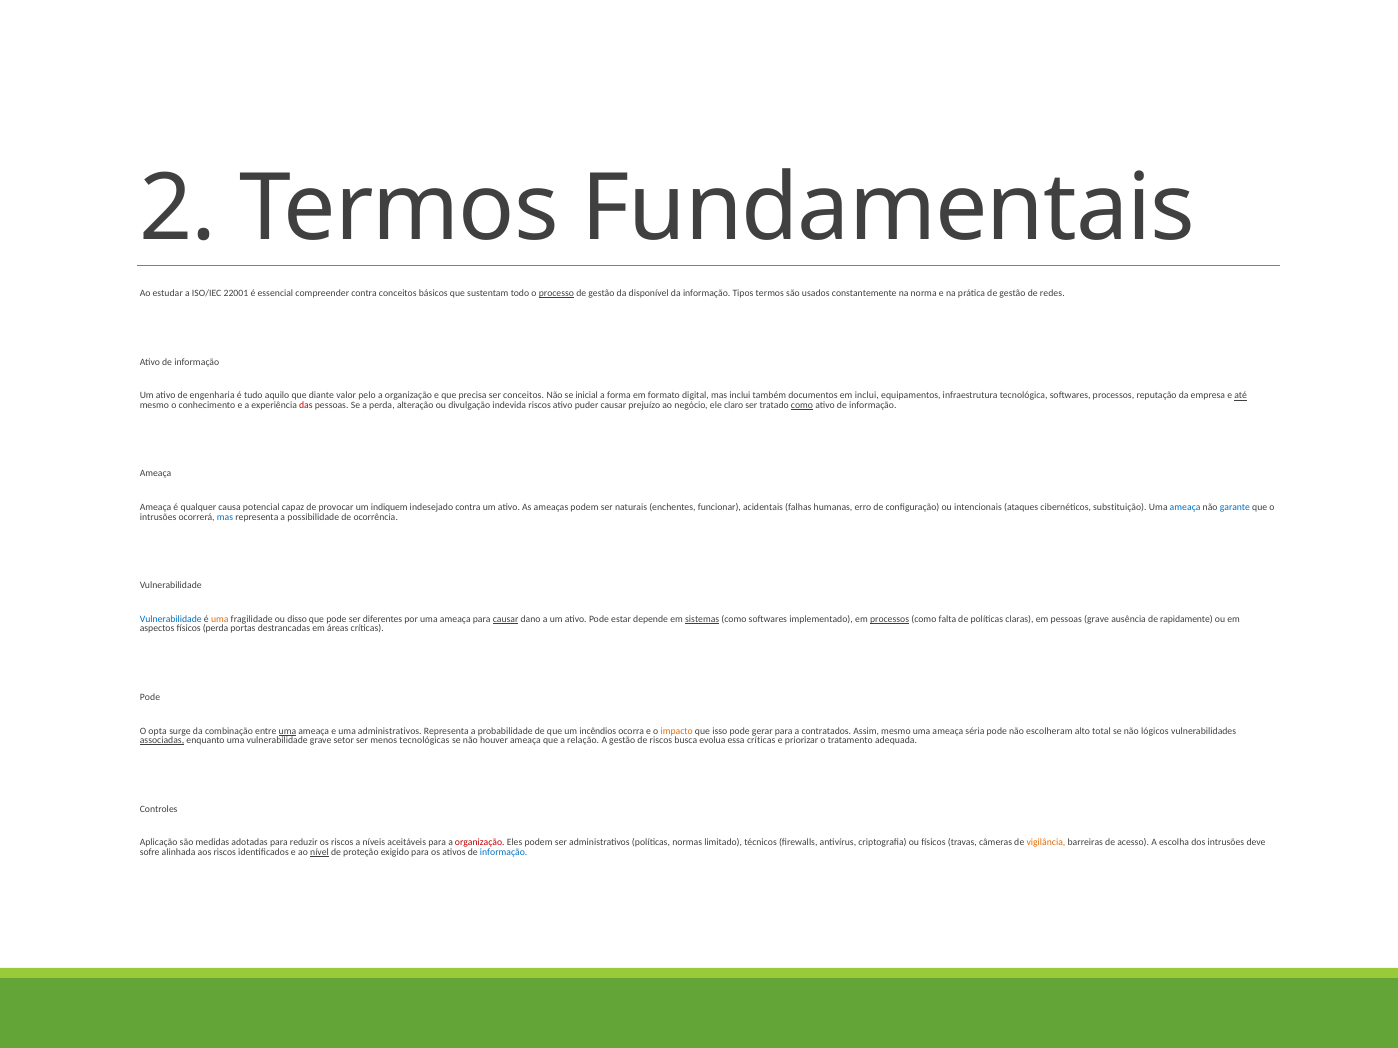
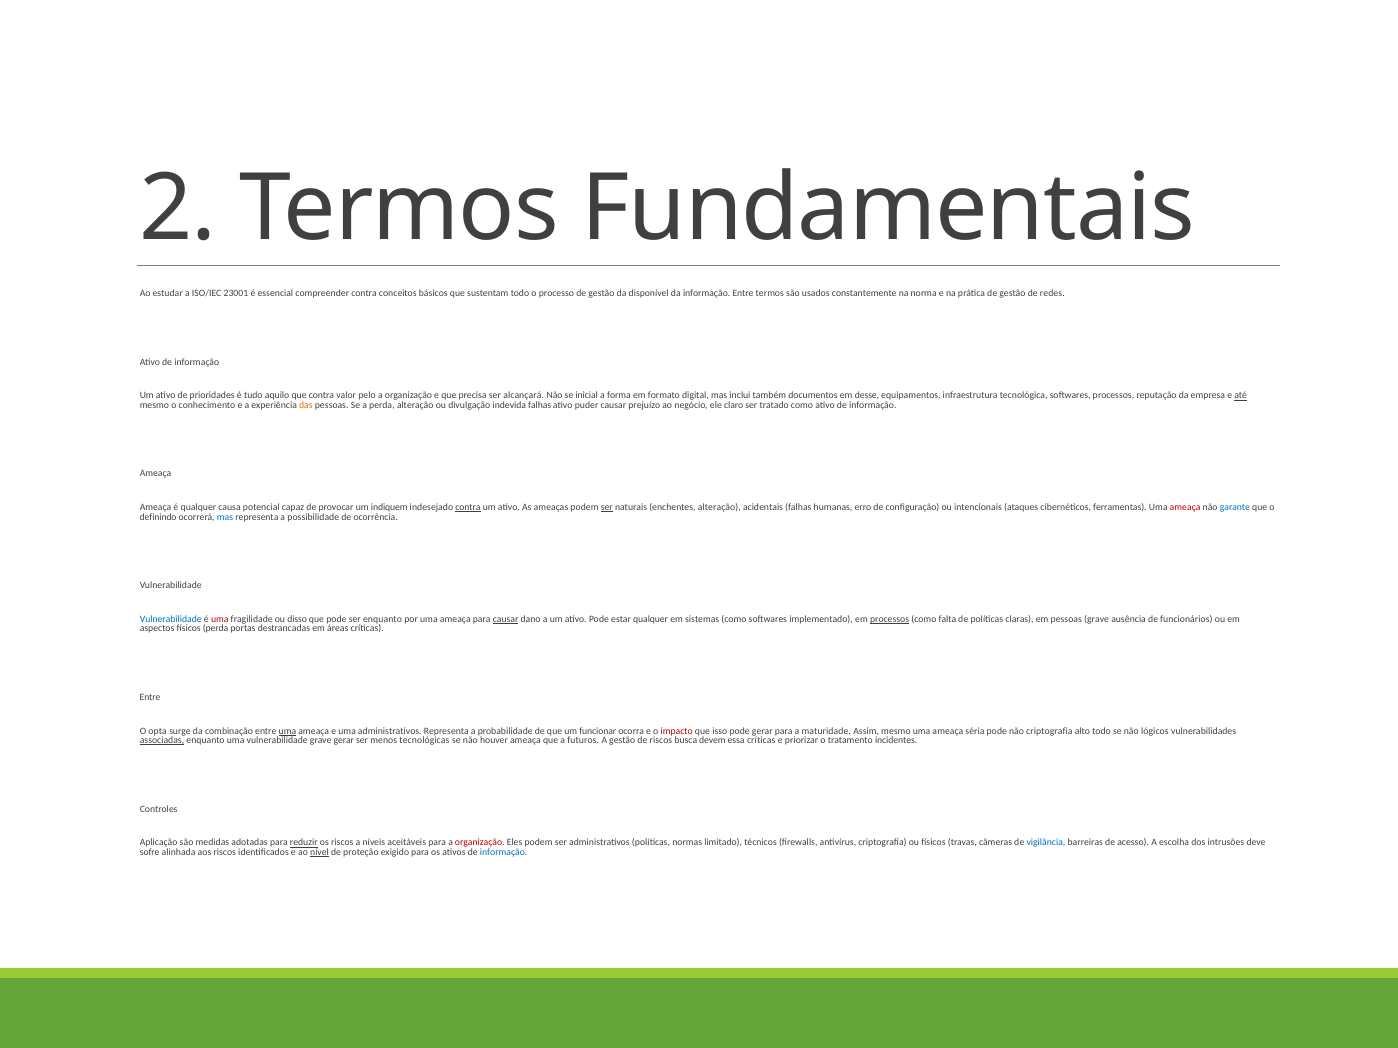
22001: 22001 -> 23001 (236, 294)
processo underline: present -> none (556, 294)
informação Tipos: Tipos -> Entre (743, 294)
engenharia: engenharia -> prioridades (212, 396)
que diante: diante -> contra (321, 396)
ser conceitos: conceitos -> alcançará (524, 396)
em inclui: inclui -> desse (867, 396)
das colour: red -> orange (306, 405)
indevida riscos: riscos -> falhas (540, 405)
como underline: present -> none (802, 405)
contra underline: none -> present (468, 508)
ser underline: none -> present (607, 508)
enchentes funcionar: funcionar -> alteração (719, 508)
substituição: substituição -> ferramentas (1120, 508)
ameaça colour: blue -> red (1185, 508)
intrusões: intrusões -> definindo (158, 517)
uma colour: orange -> red (220, 619)
ser diferentes: diferentes -> enquanto (382, 619)
estar depende: depende -> qualquer (651, 619)
sistemas underline: present -> none (702, 619)
rapidamente: rapidamente -> funcionários (1186, 619)
Pode: Pode -> Entre (150, 697)
incêndios: incêndios -> funcionar (598, 731)
impacto colour: orange -> red (677, 731)
contratados: contratados -> maturidade (826, 731)
não escolheram: escolheram -> criptografia (1049, 731)
alto total: total -> todo (1101, 731)
grave setor: setor -> gerar (344, 741)
relação: relação -> futuros (583, 741)
evolua: evolua -> devem (712, 741)
adequada: adequada -> incidentes (896, 741)
reduzir underline: none -> present (304, 843)
vigilância colour: orange -> blue (1046, 843)
